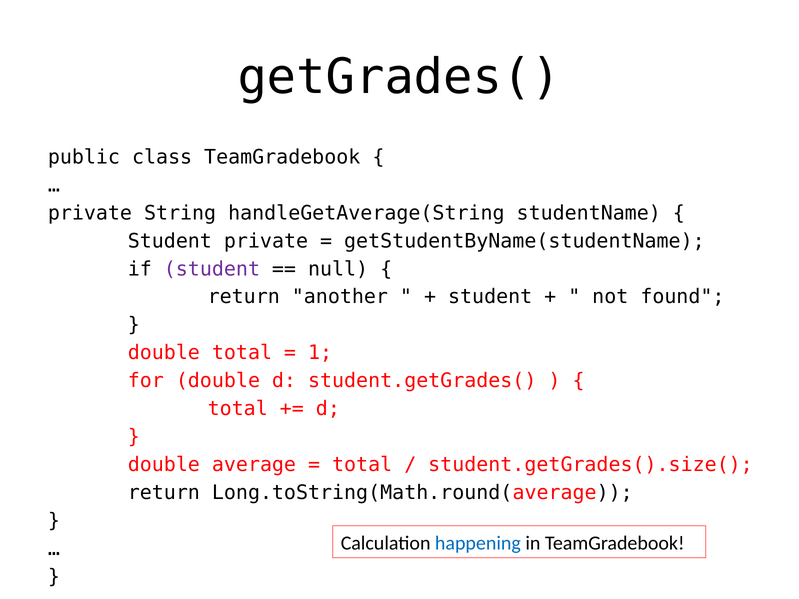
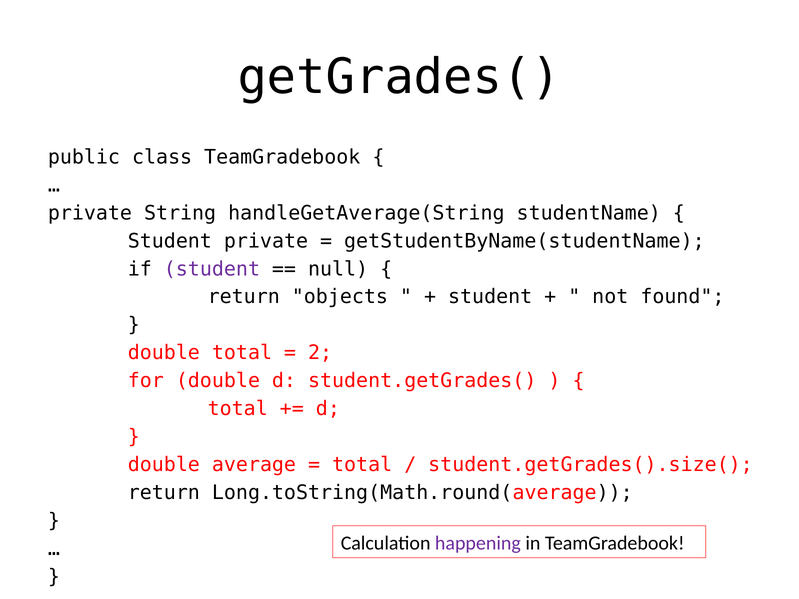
another: another -> objects (340, 297)
1: 1 -> 2 (320, 353)
happening colour: blue -> purple (478, 543)
